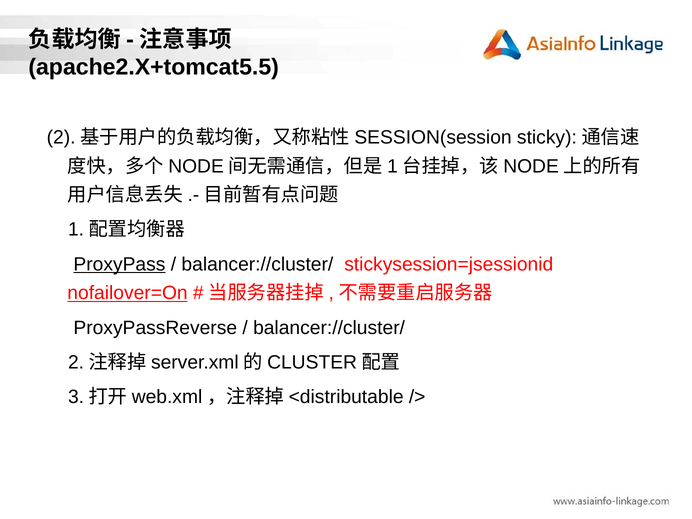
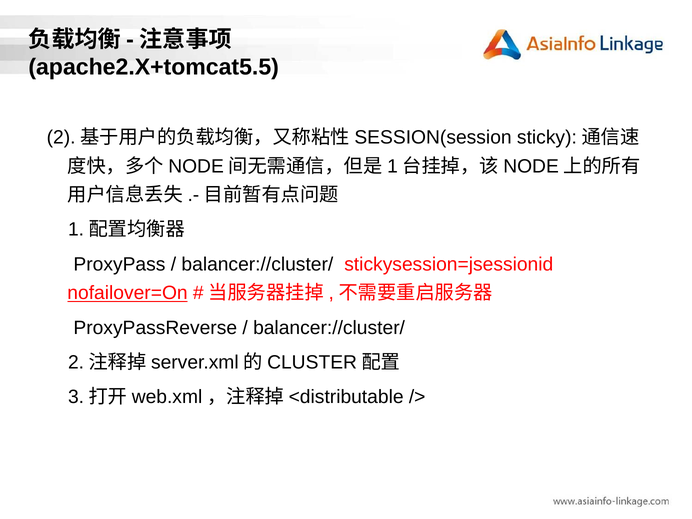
ProxyPass underline: present -> none (119, 264)
